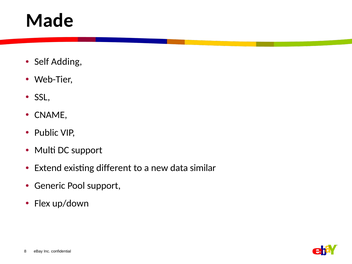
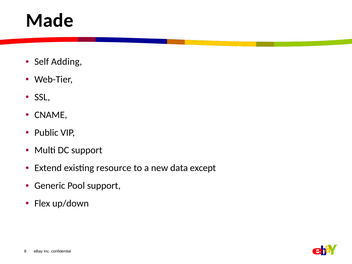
different: different -> resource (114, 168)
similar: similar -> except (203, 168)
